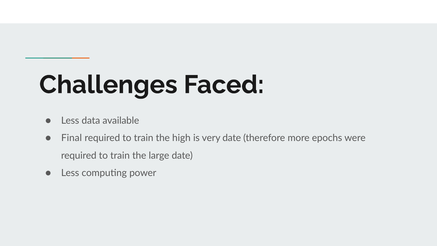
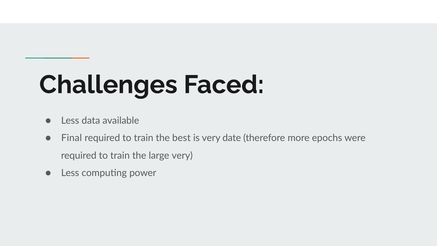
high: high -> best (181, 138)
large date: date -> very (182, 155)
